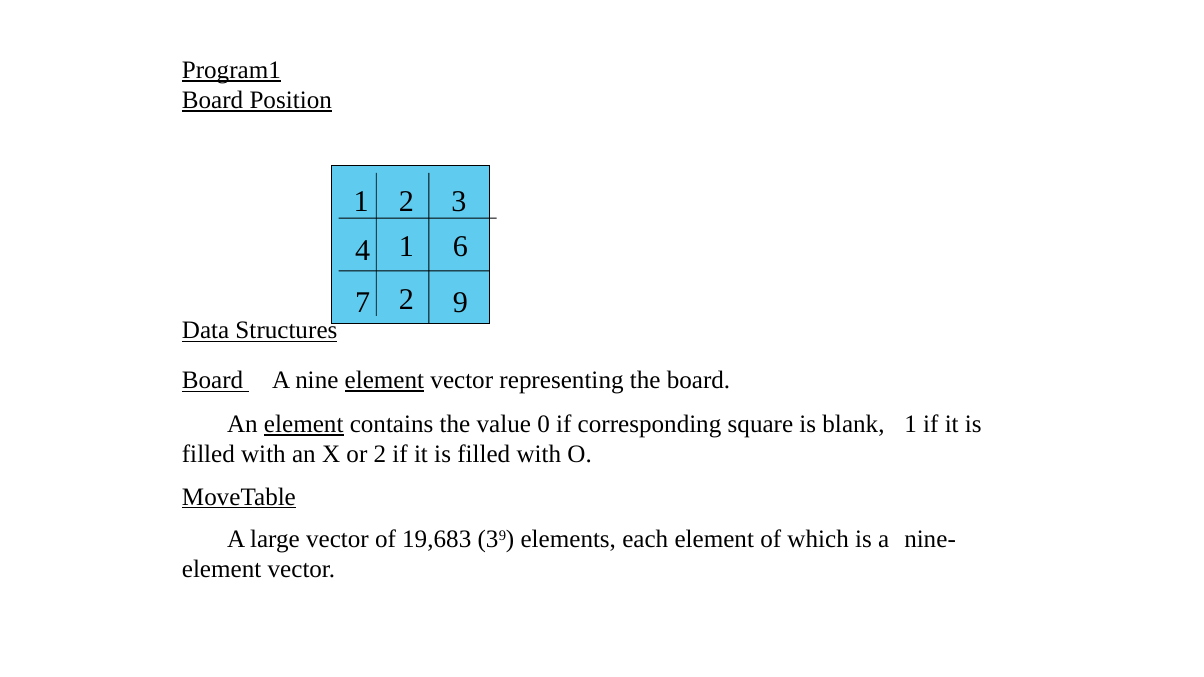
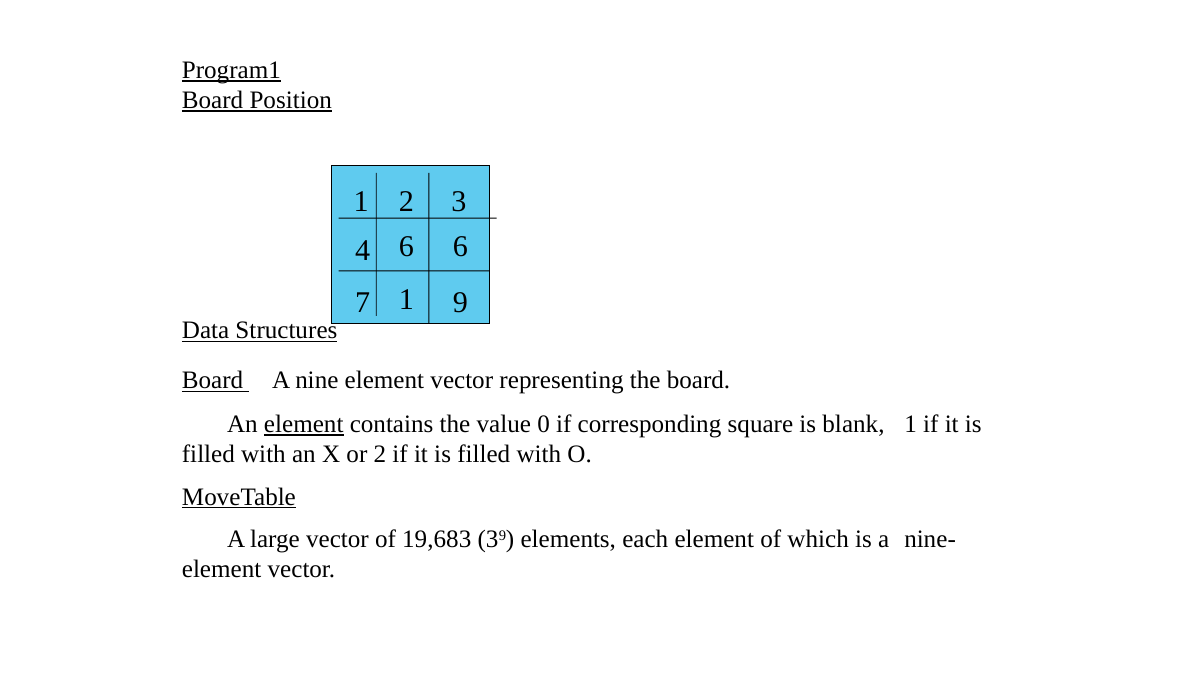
4 1: 1 -> 6 (406, 247)
7 2: 2 -> 1 (406, 300)
element underline: present -> none (384, 381)
